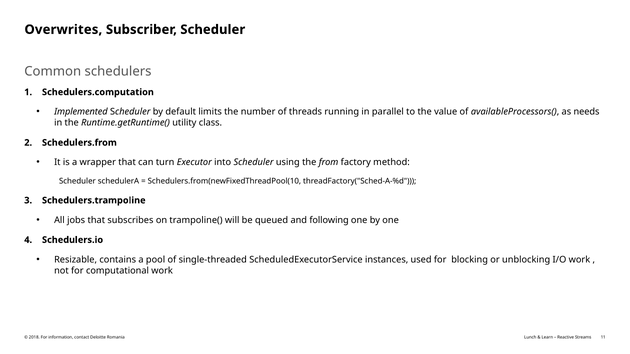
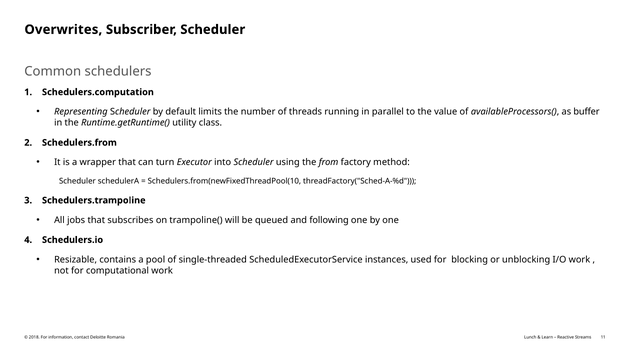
Implemented: Implemented -> Representing (81, 112)
needs: needs -> buffer (587, 112)
